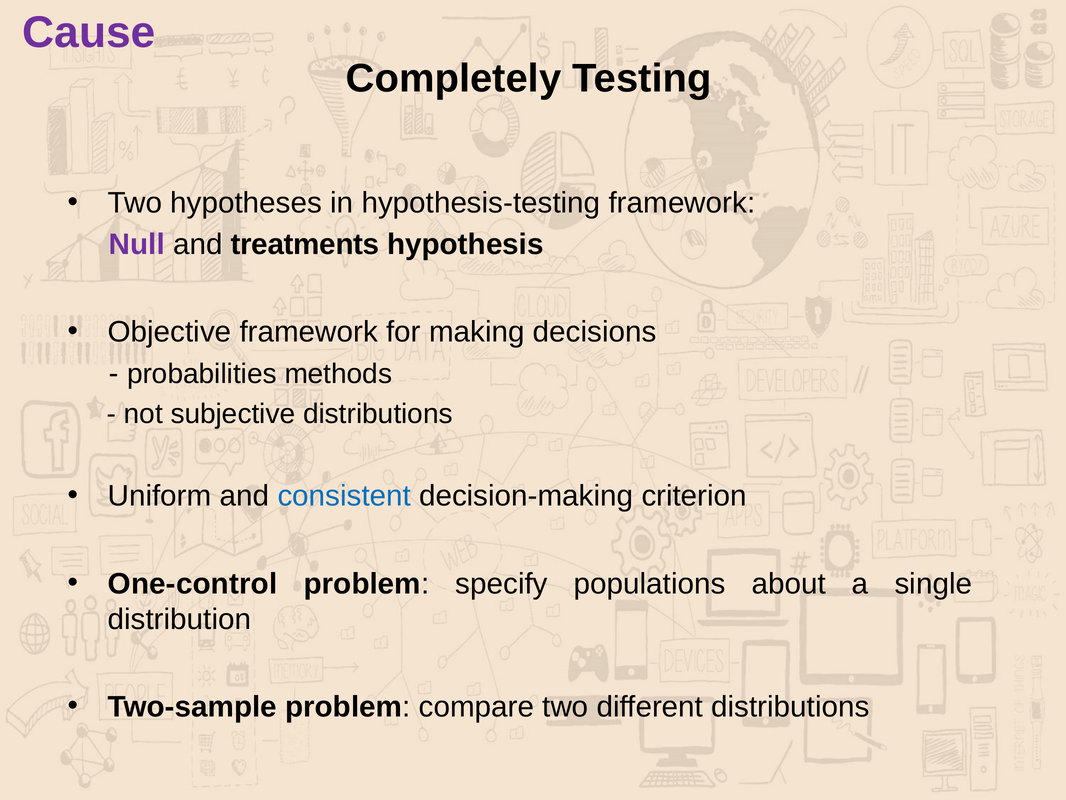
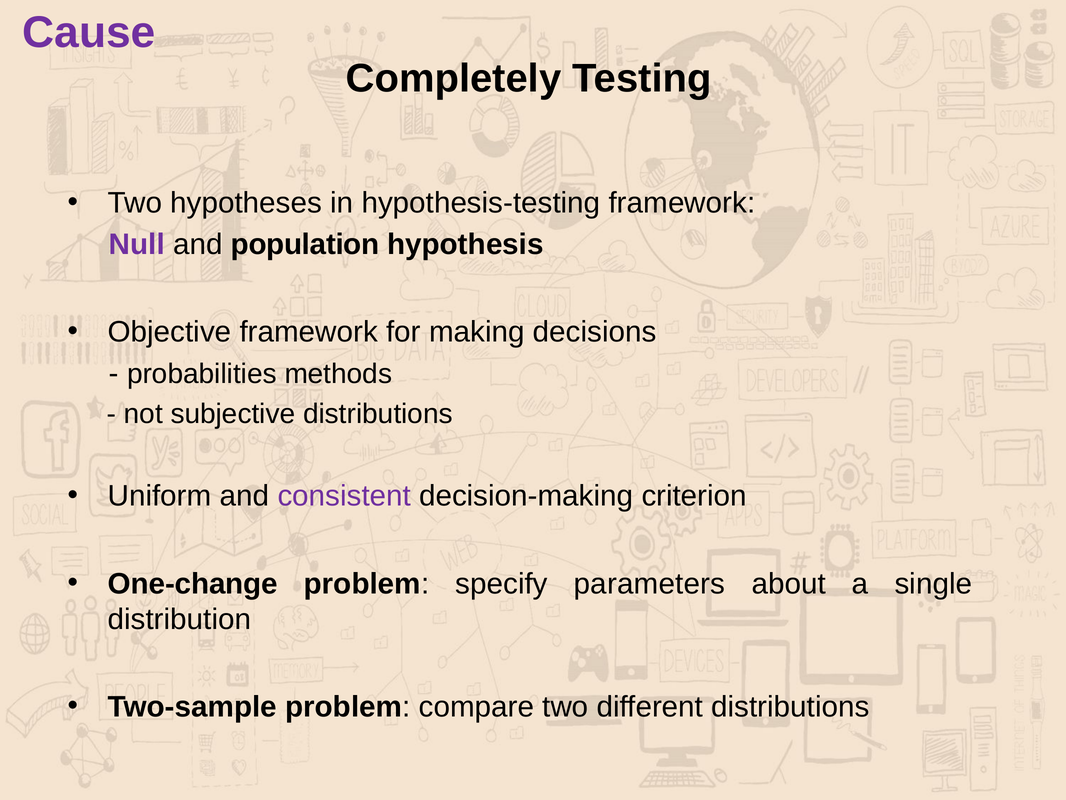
treatments: treatments -> population (305, 244)
consistent colour: blue -> purple (344, 496)
One-control: One-control -> One-change (193, 583)
populations: populations -> parameters (650, 583)
